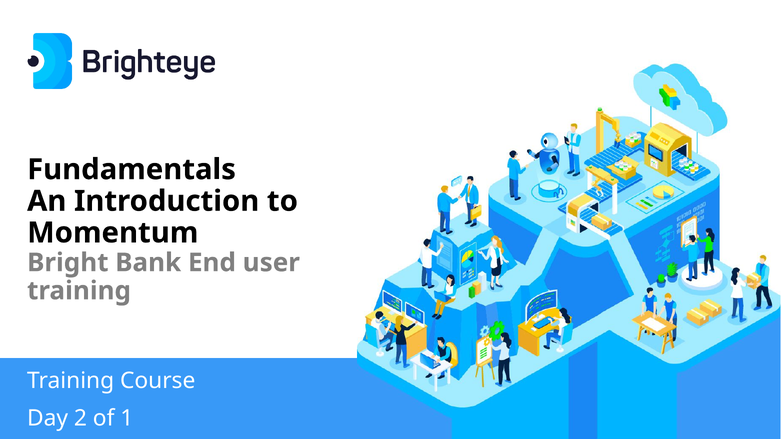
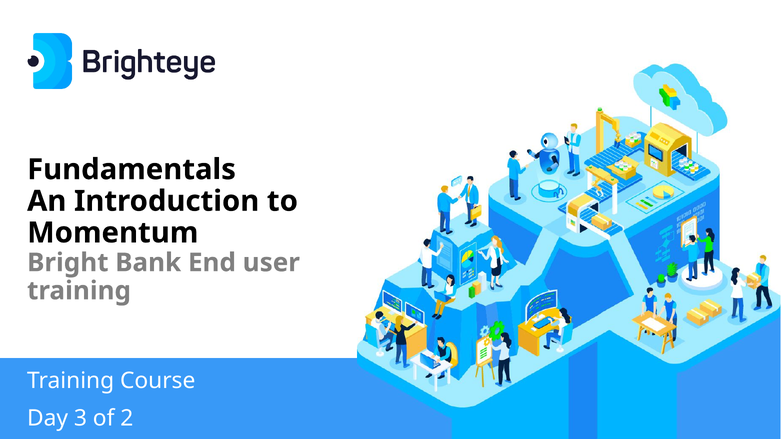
2: 2 -> 3 (80, 419)
1: 1 -> 2 (127, 419)
